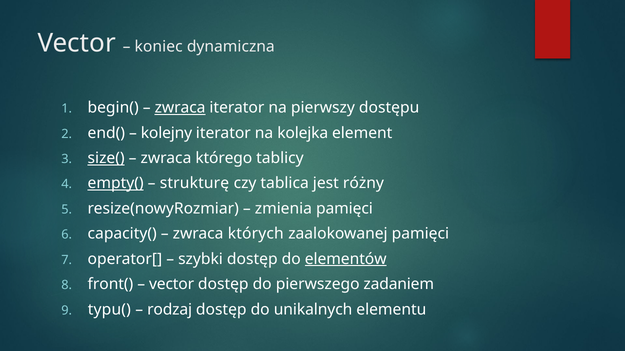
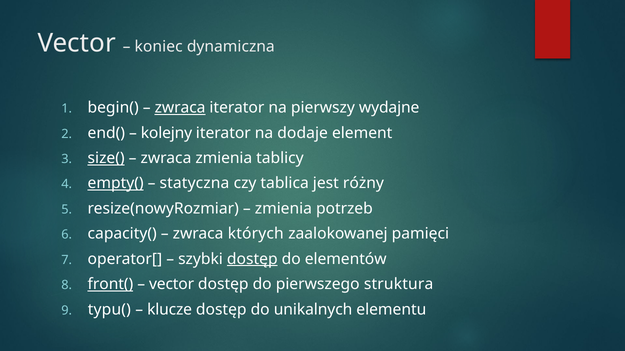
dostępu: dostępu -> wydajne (389, 108)
kolejka: kolejka -> dodaje (303, 133)
zwraca którego: którego -> zmienia (224, 158)
strukturę: strukturę -> statyczna (194, 184)
zmienia pamięci: pamięci -> potrzeb (344, 209)
dostęp underline: none -> present (252, 259)
elementów underline: present -> none (346, 259)
front( underline: none -> present (110, 285)
zadaniem: zadaniem -> struktura (399, 285)
rodzaj: rodzaj -> klucze (170, 310)
